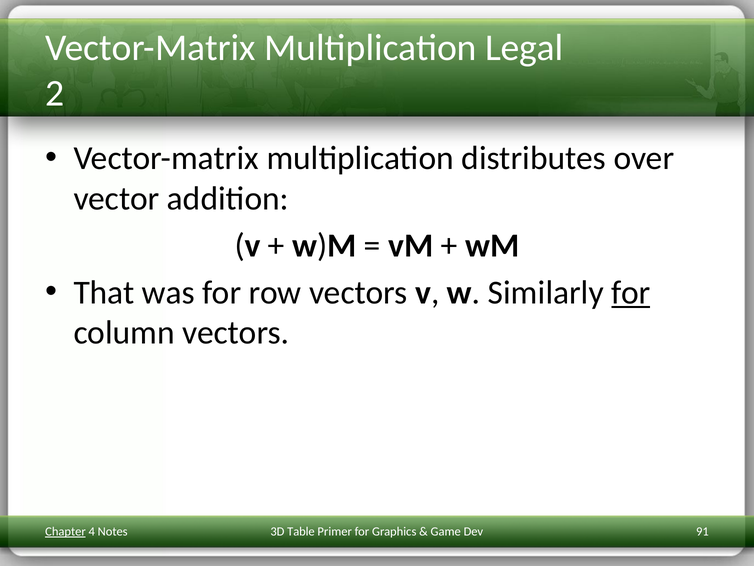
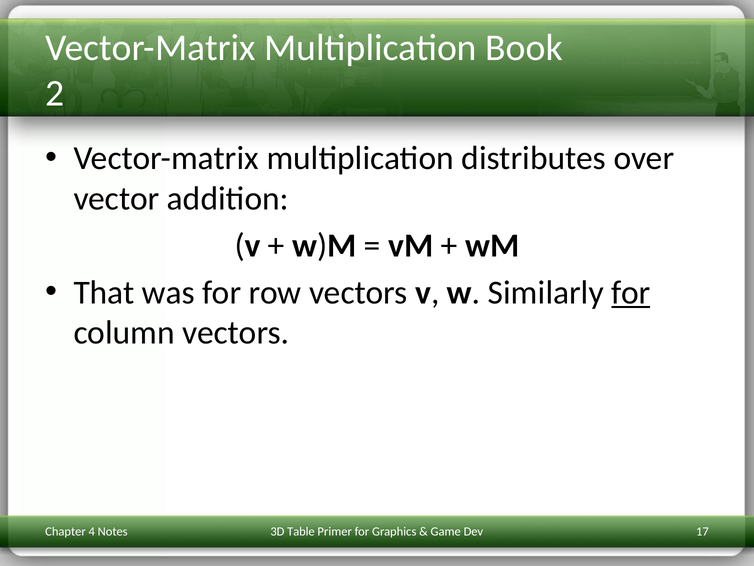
Legal: Legal -> Book (524, 48)
91: 91 -> 17 (702, 531)
Chapter underline: present -> none (66, 531)
